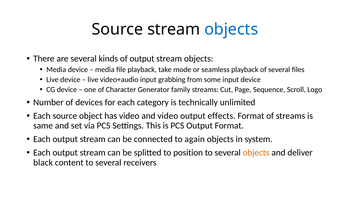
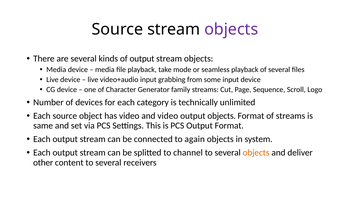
objects colour: blue -> purple (231, 29)
output effects: effects -> objects (222, 116)
position: position -> channel (188, 153)
black: black -> other (43, 162)
